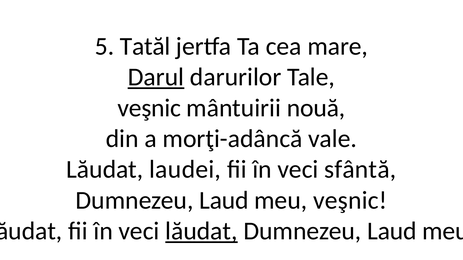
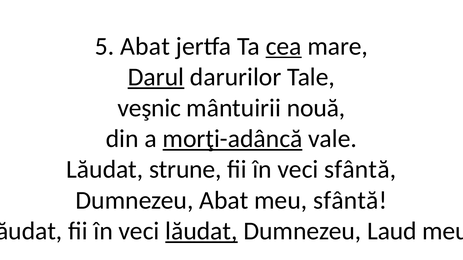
5 Tatăl: Tatăl -> Abat (145, 46)
cea underline: none -> present (284, 46)
morţi-adâncă underline: none -> present (233, 139)
laudei: laudei -> strune (185, 170)
Laud: Laud -> Abat (224, 201)
meu veşnic: veşnic -> sfântă (350, 201)
